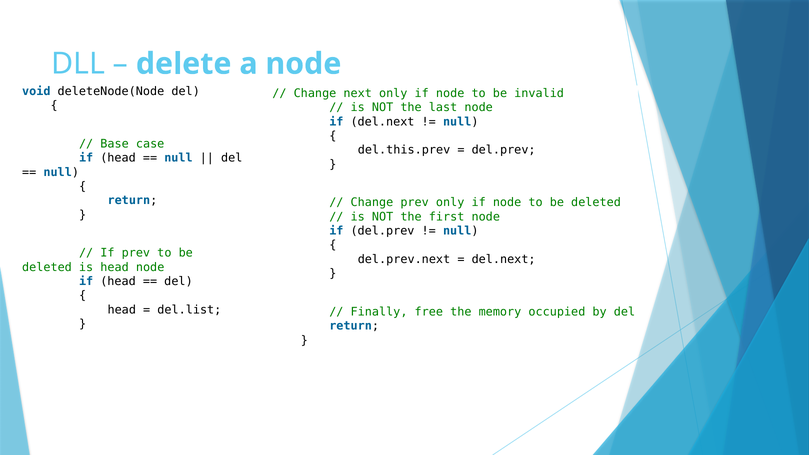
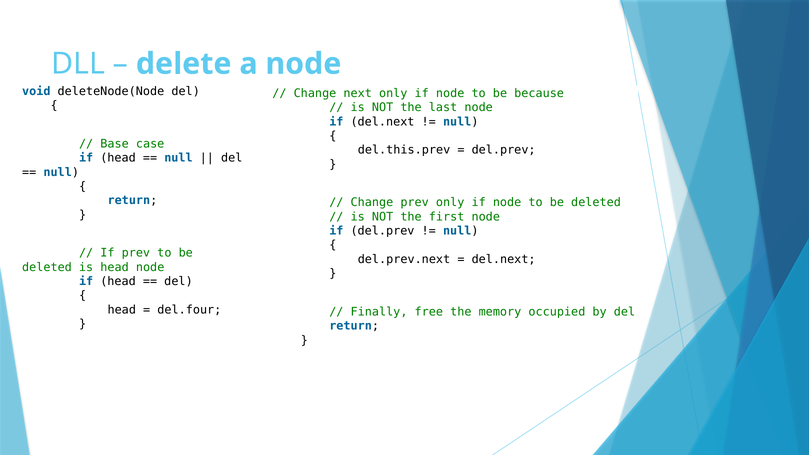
invalid: invalid -> because (539, 93)
del.list: del.list -> del.four (189, 310)
